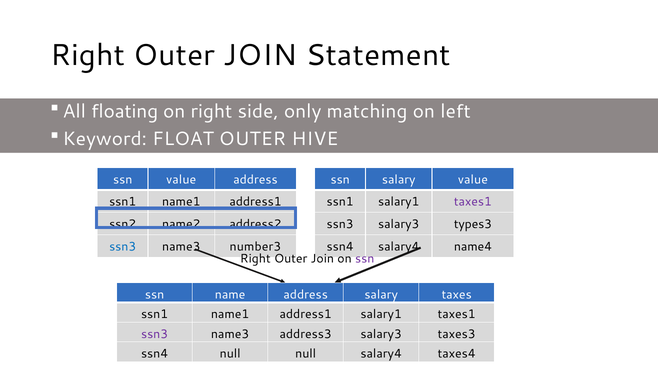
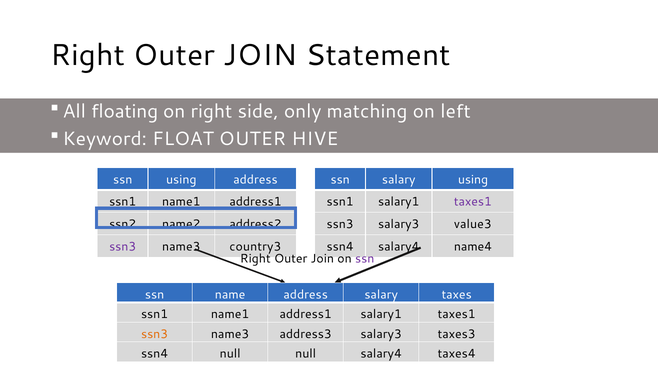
ssn value: value -> using (181, 180)
salary value: value -> using (473, 180)
types3: types3 -> value3 (473, 224)
ssn3 colour: blue -> purple (123, 247)
number3: number3 -> country3 (255, 247)
ssn3 colour: purple -> orange (155, 334)
